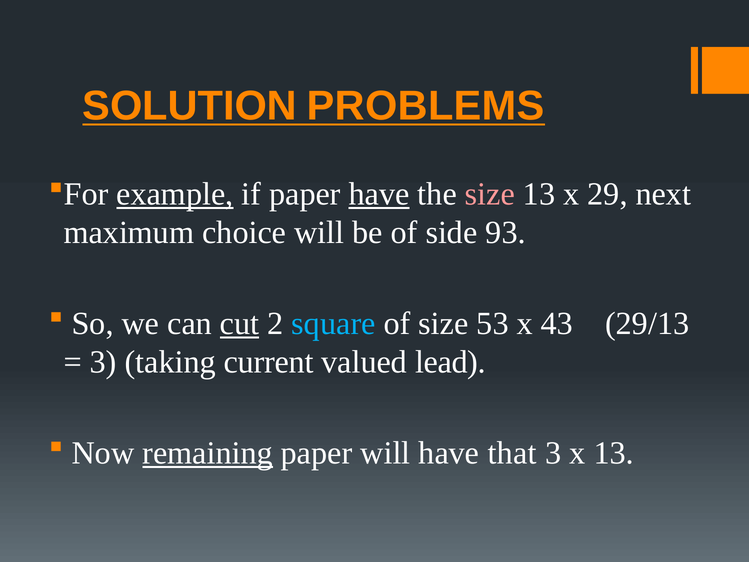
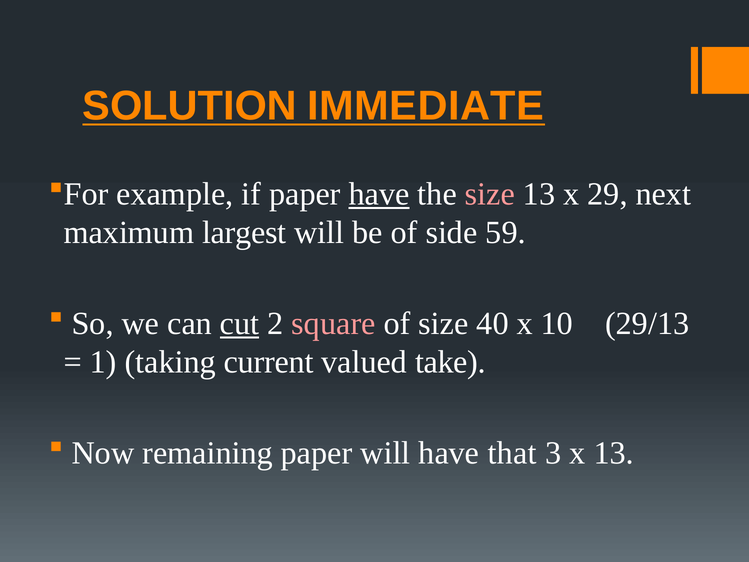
PROBLEMS: PROBLEMS -> IMMEDIATE (426, 106)
example underline: present -> none (175, 194)
choice: choice -> largest (244, 233)
93: 93 -> 59 (506, 233)
square colour: light blue -> pink (333, 323)
53: 53 -> 40 (493, 323)
43: 43 -> 10 (557, 323)
3: 3 -> 1 (103, 362)
lead: lead -> take (451, 362)
remaining underline: present -> none (208, 453)
